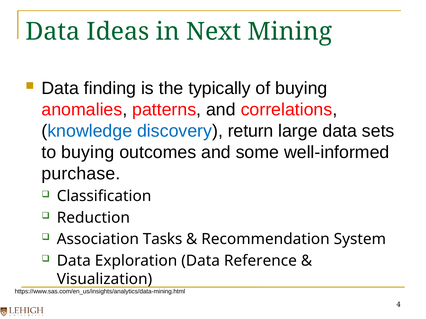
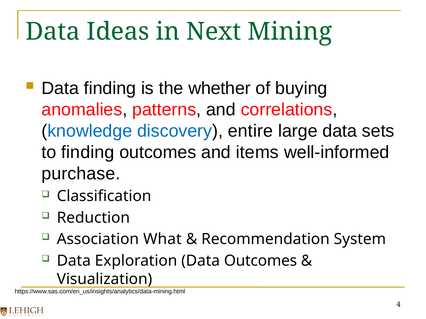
typically: typically -> whether (220, 89)
return: return -> entire (250, 131)
to buying: buying -> finding (88, 152)
some: some -> items (257, 152)
Tasks: Tasks -> What (162, 240)
Data Reference: Reference -> Outcomes (260, 261)
